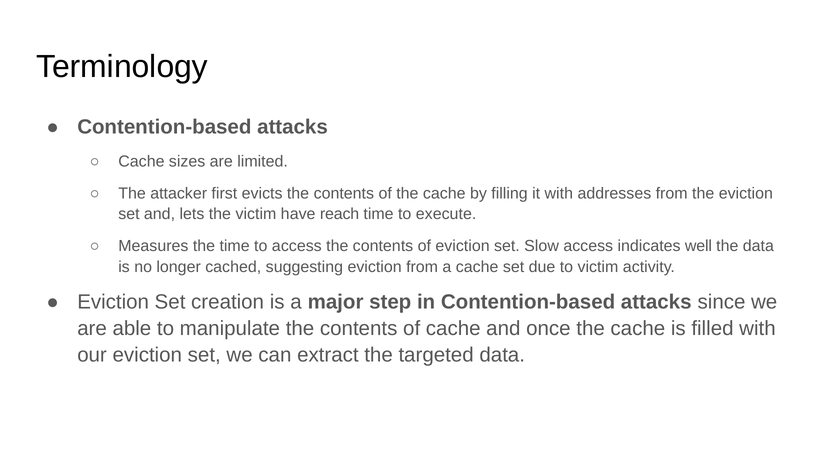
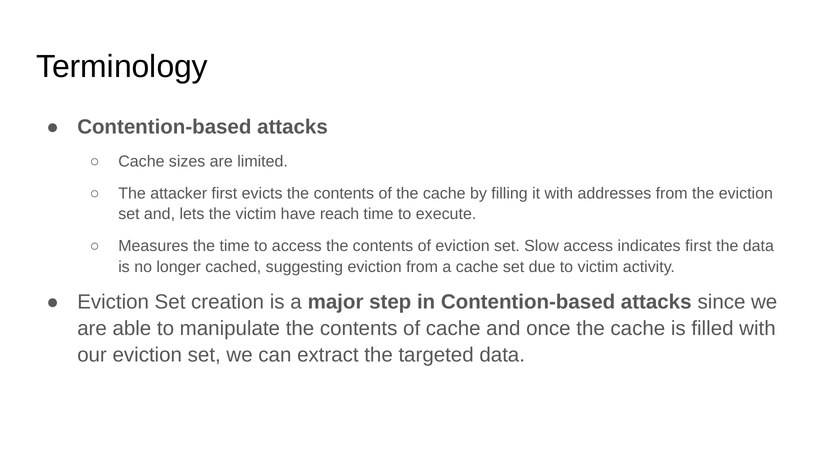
indicates well: well -> first (698, 246)
